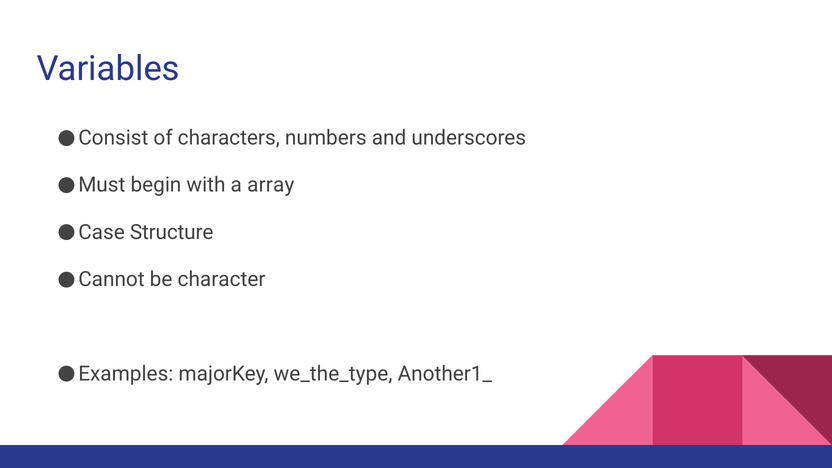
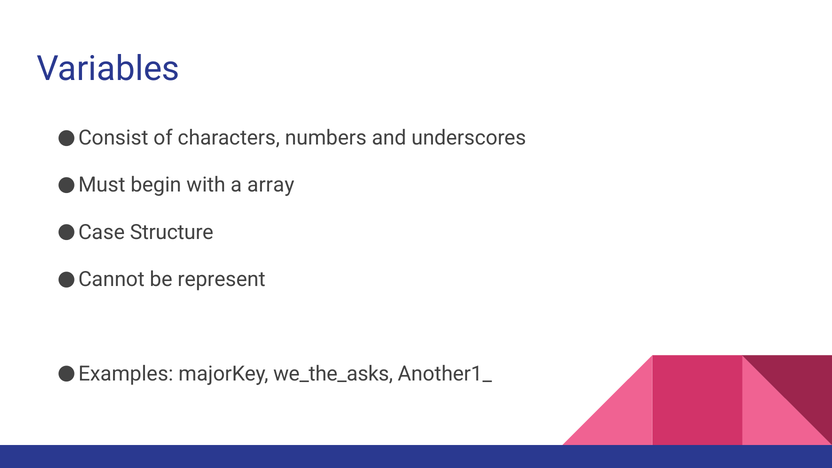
character: character -> represent (222, 279)
we_the_type: we_the_type -> we_the_asks (333, 374)
